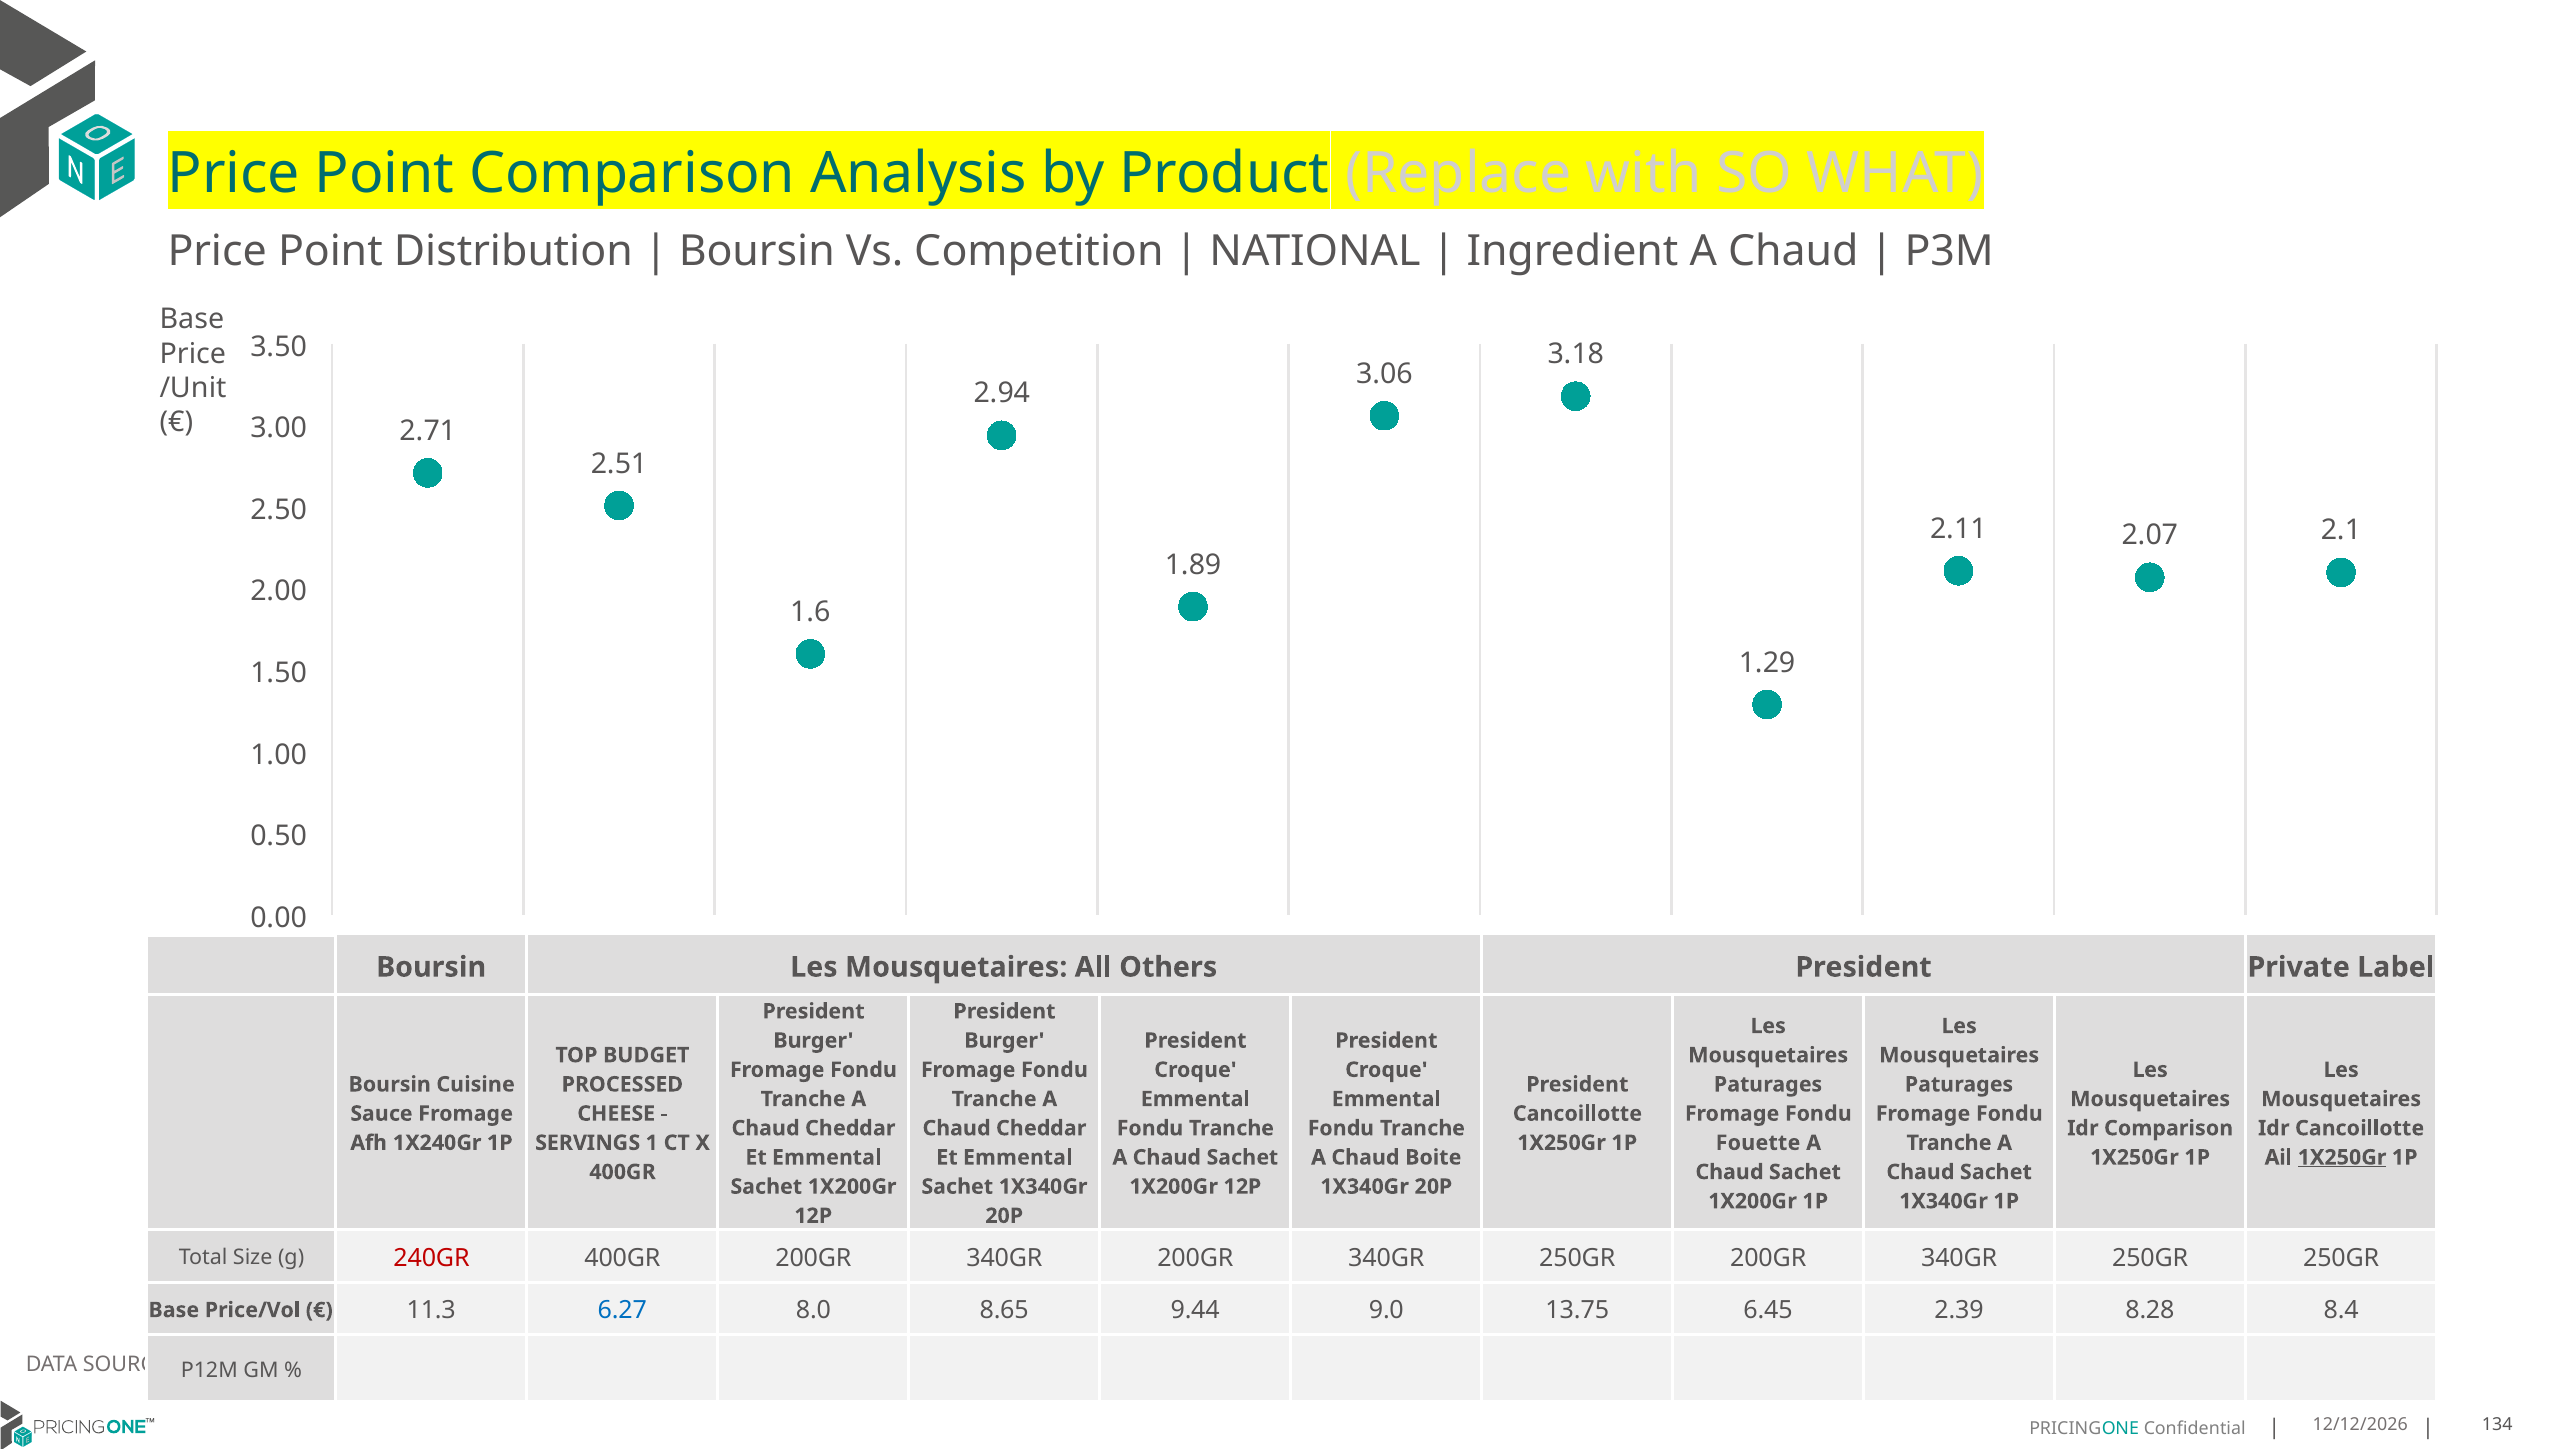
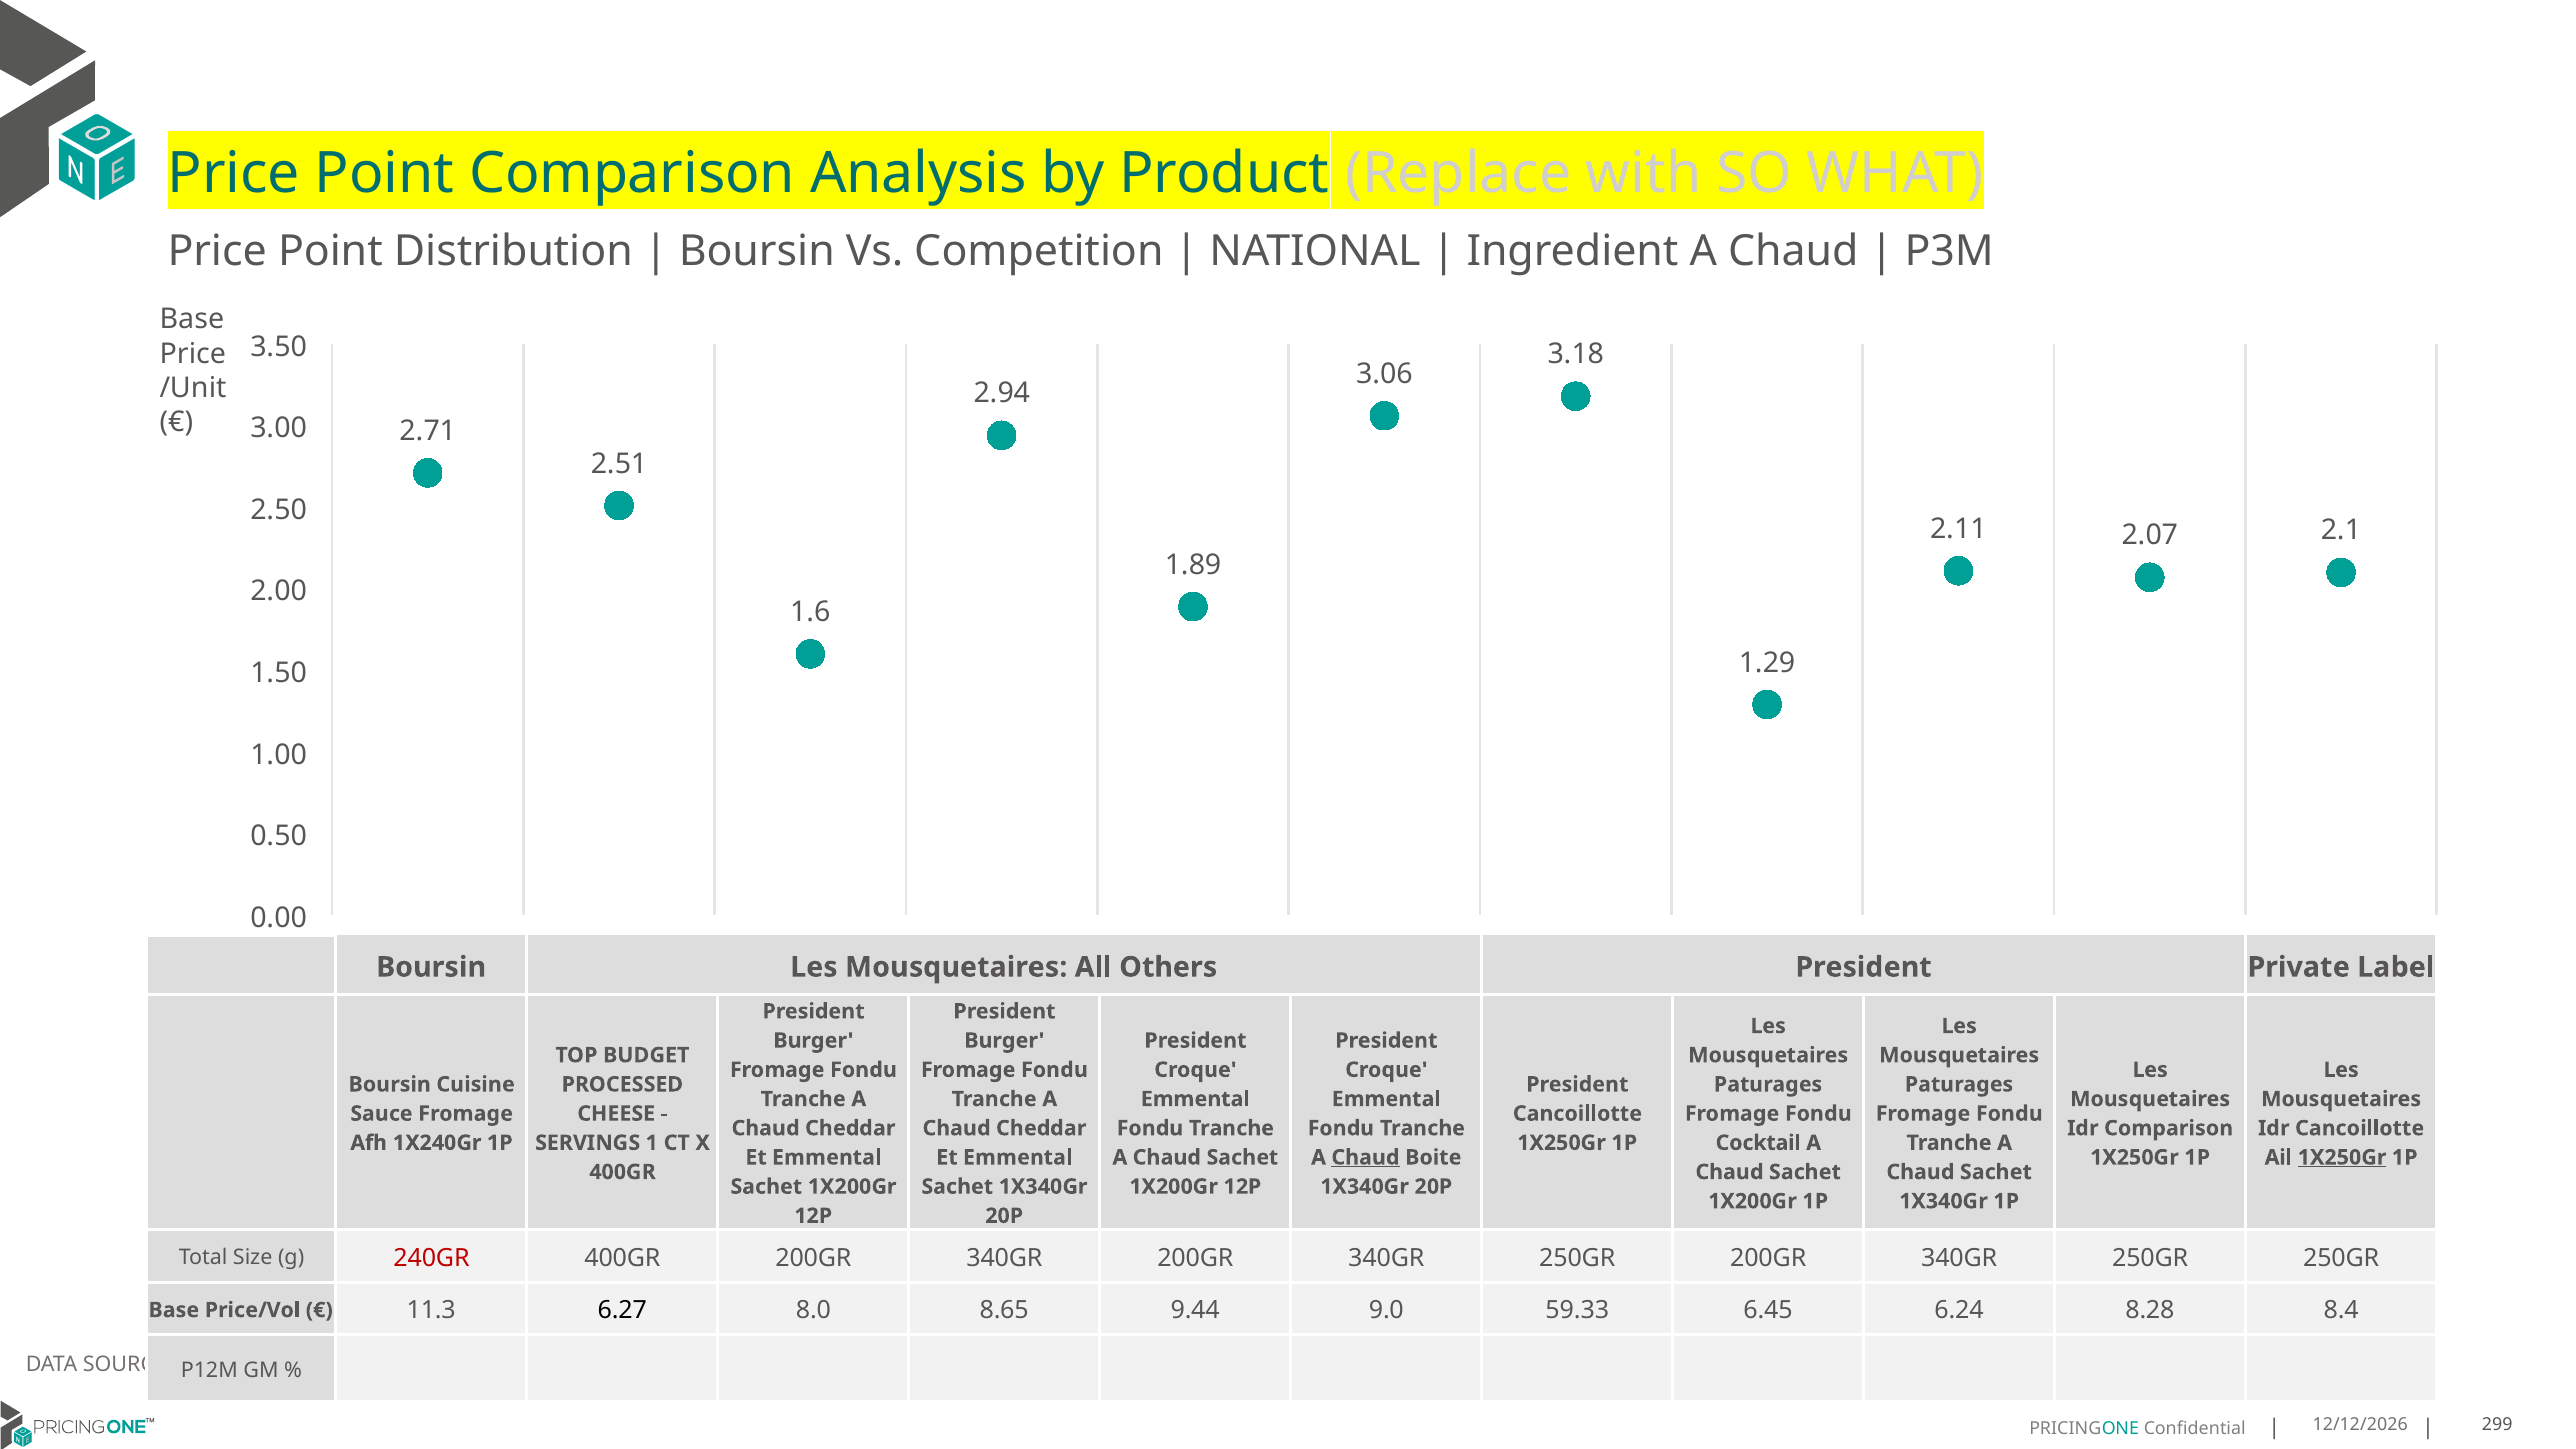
Fouette: Fouette -> Cocktail (1758, 1143)
Chaud underline: none -> present (1365, 1157)
6.27 colour: blue -> black (622, 1310)
13.75: 13.75 -> 59.33 (1577, 1310)
2.39: 2.39 -> 6.24 (1959, 1310)
134: 134 -> 299 (2497, 1425)
